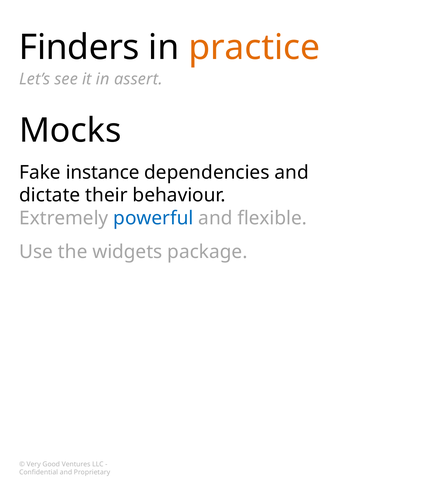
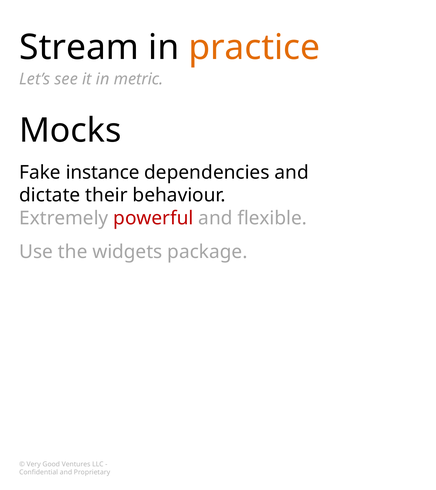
Finders: Finders -> Stream (79, 48)
assert: assert -> metric (139, 79)
powerful colour: blue -> red (153, 218)
